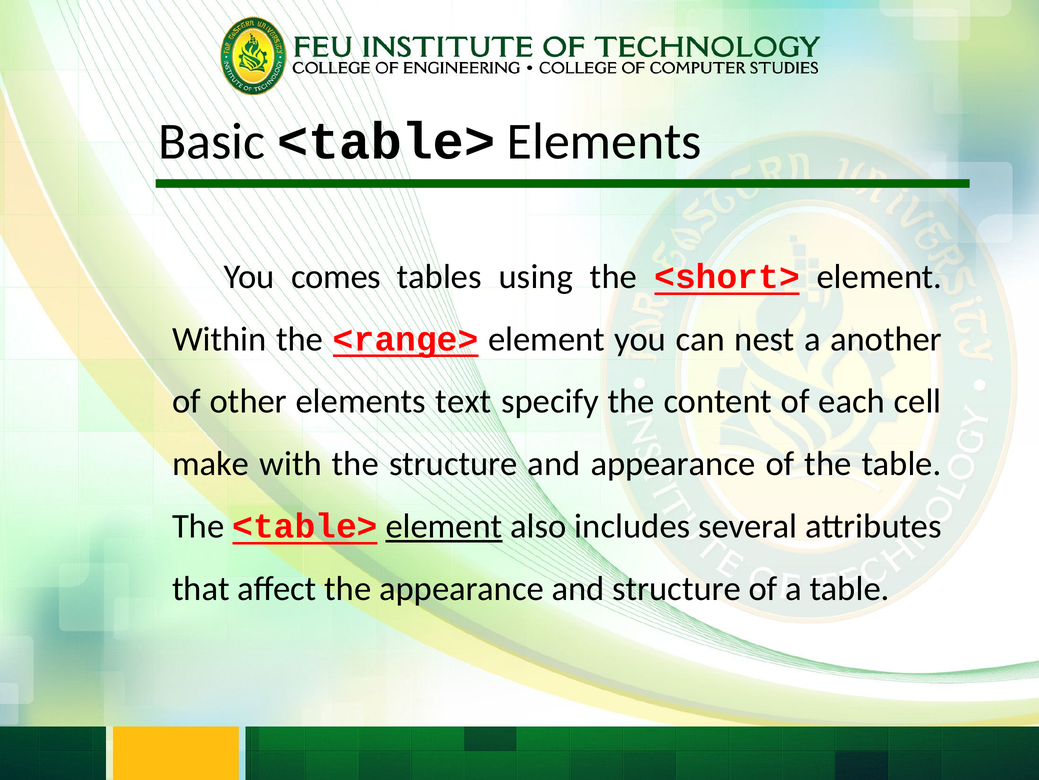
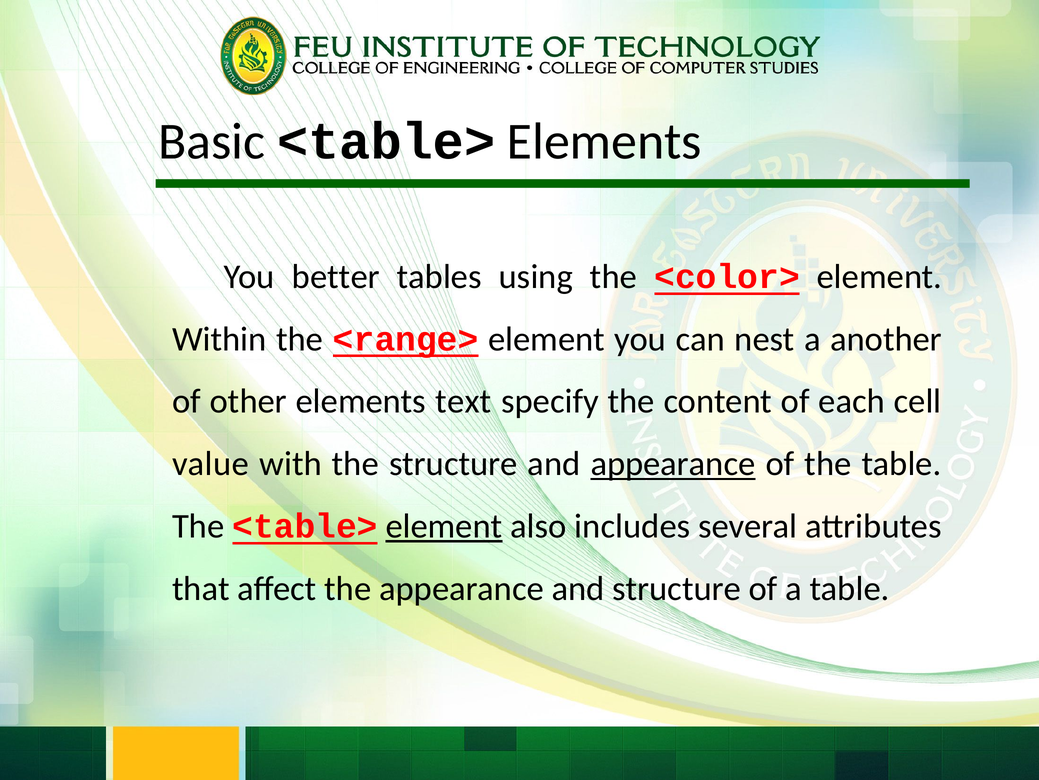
comes: comes -> better (336, 276)
<short>: <short> -> <color> (727, 276)
make: make -> value (210, 463)
appearance underline: none -> present (673, 463)
